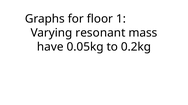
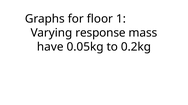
resonant: resonant -> response (100, 33)
